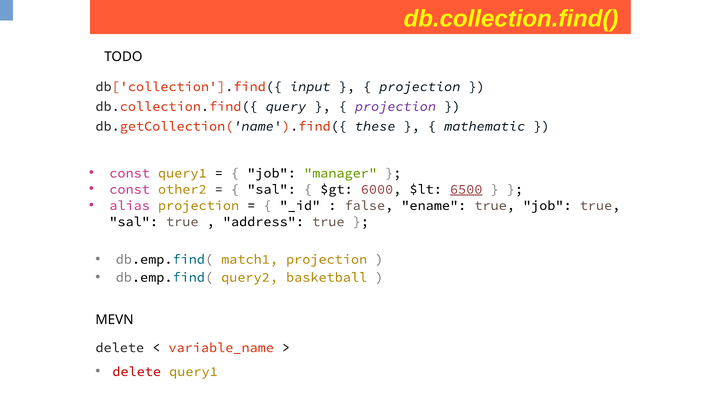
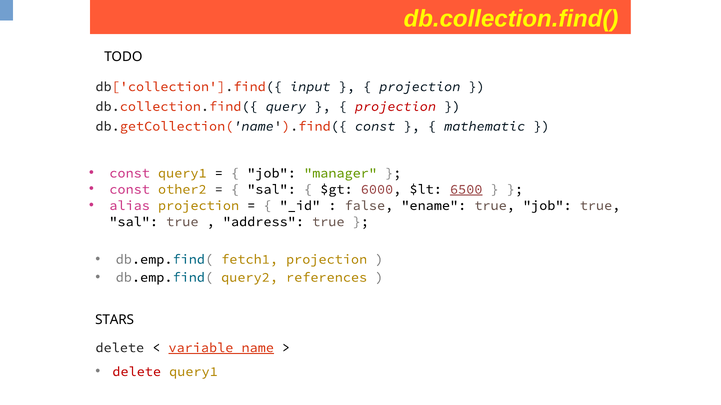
projection colour: purple -> red (396, 107)
db.getCollection('name').find({ these: these -> const (375, 126)
match1: match1 -> fetch1 (250, 260)
basketball: basketball -> references (327, 278)
MEVN: MEVN -> STARS (115, 320)
variable_name underline: none -> present (221, 348)
